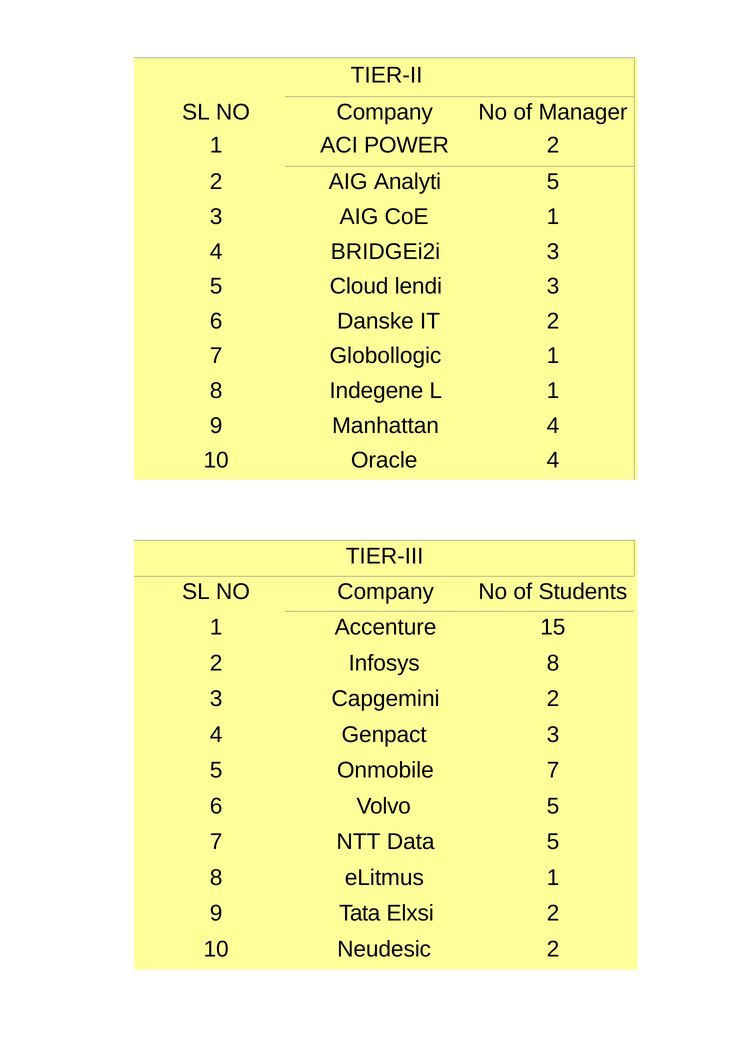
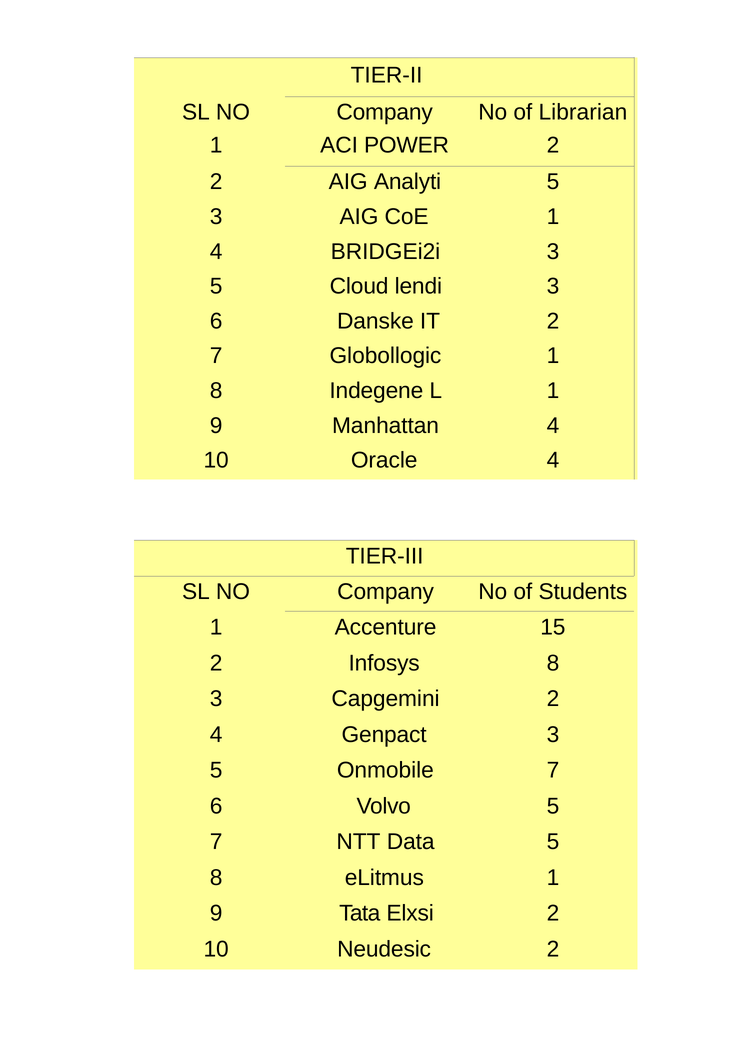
Manager: Manager -> Librarian (583, 112)
